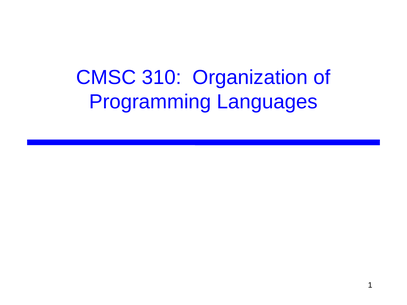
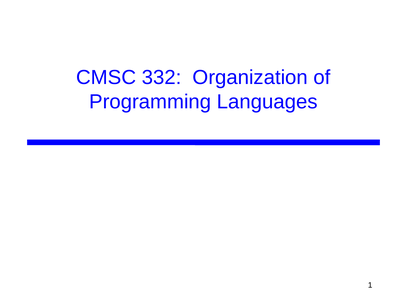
310: 310 -> 332 (162, 77)
